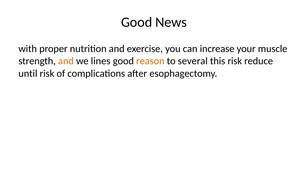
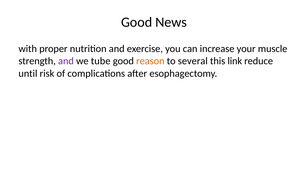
and colour: orange -> purple (66, 61)
lines: lines -> tube (101, 61)
this risk: risk -> link (235, 61)
